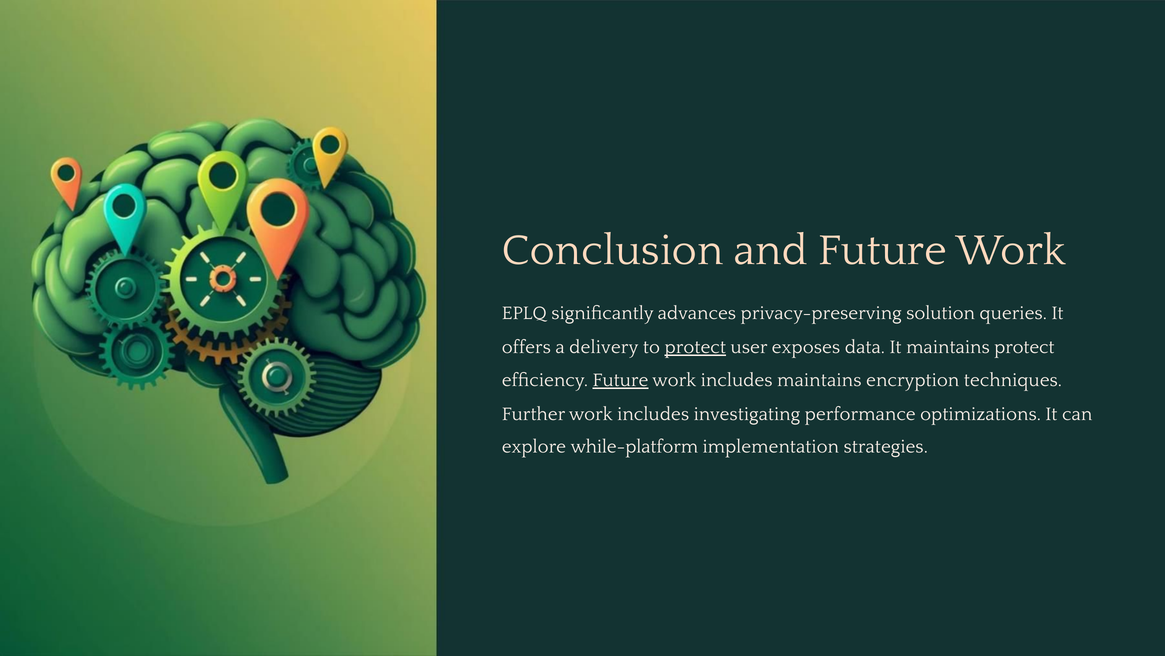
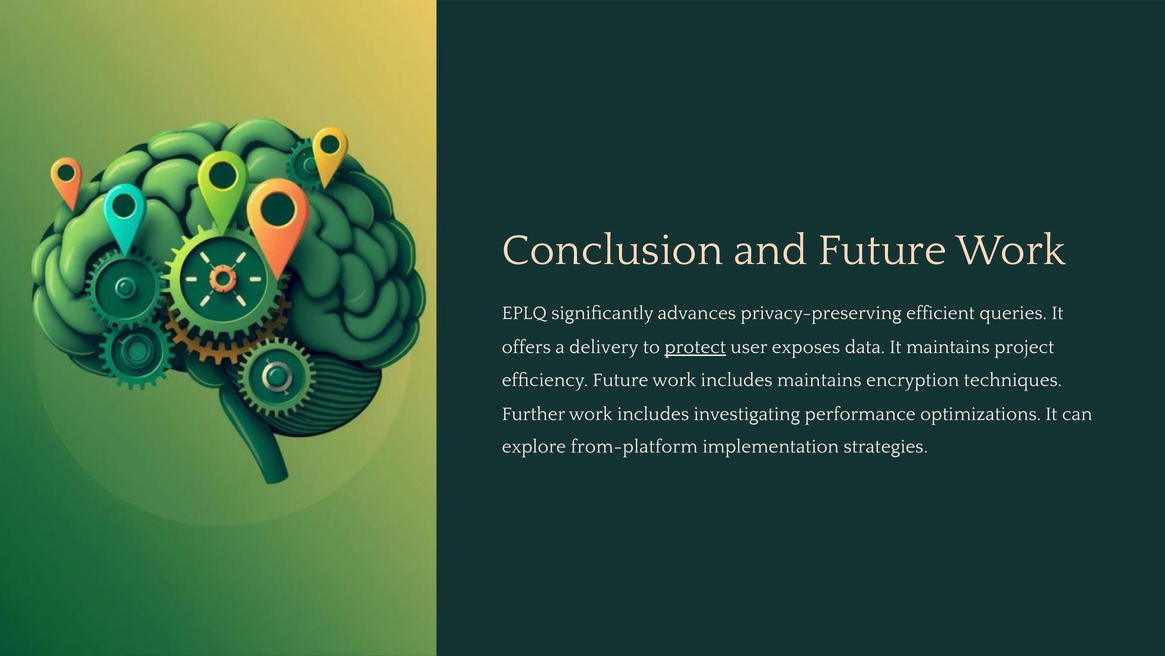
solution: solution -> efficient (941, 313)
maintains protect: protect -> project (1024, 347)
Future underline: present -> none (620, 380)
while-platform: while-platform -> from-platform (634, 447)
